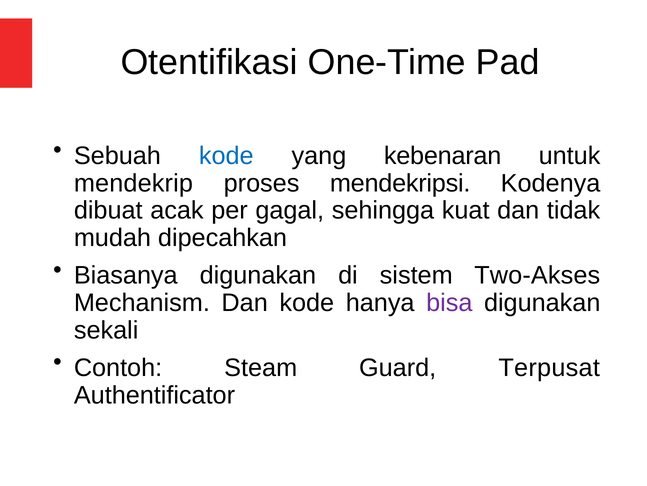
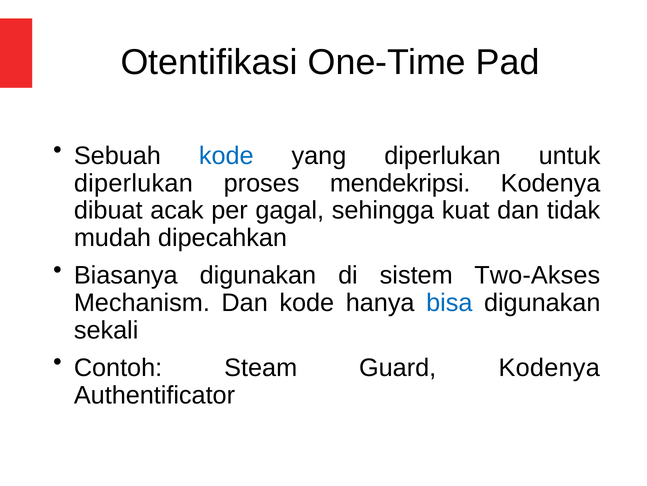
yang kebenaran: kebenaran -> diperlukan (443, 156)
mendekrip: mendekrip -> diperlukan (133, 183)
bisa colour: purple -> blue (449, 302)
Guard Terpusat: Terpusat -> Kodenya (549, 368)
